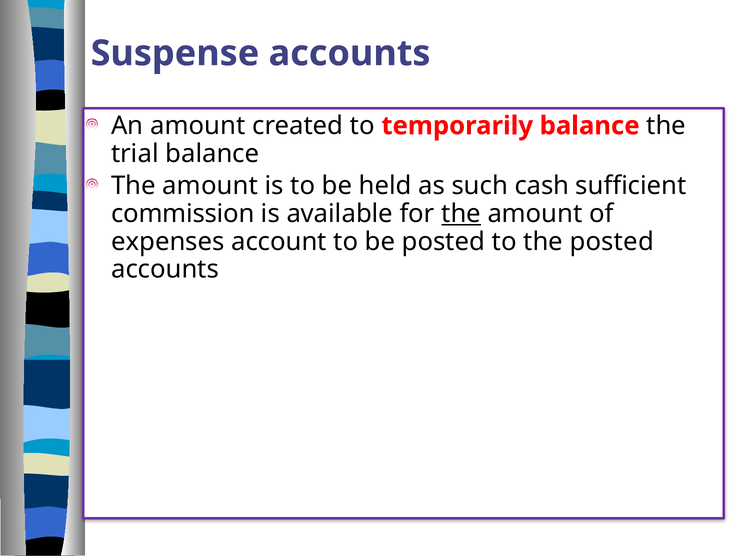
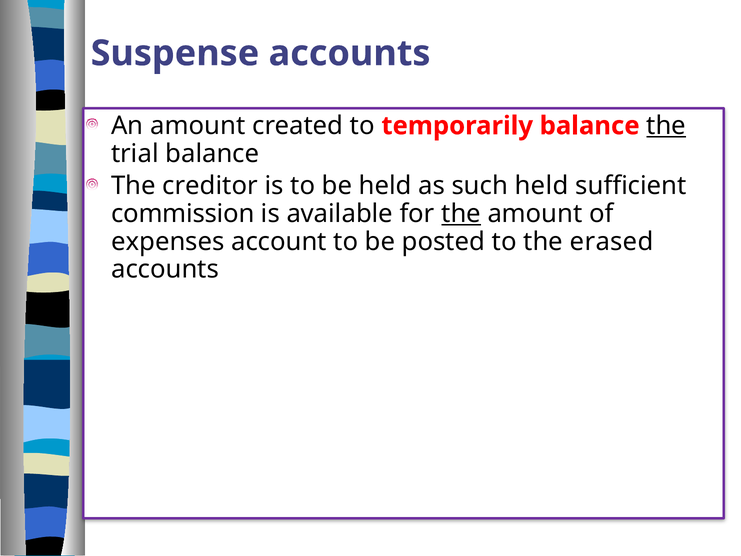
the underline: none -> present (666, 126)
amount: amount -> creditor (210, 186)
such cash: cash -> held (542, 186)
the posted: posted -> erased (612, 241)
